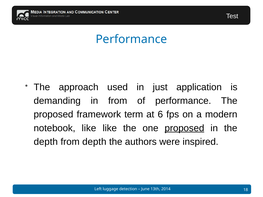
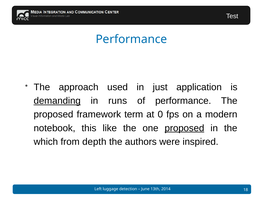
demanding underline: none -> present (57, 101)
in from: from -> runs (118, 101)
6: 6 -> 0 (160, 115)
notebook like: like -> this (89, 128)
depth: depth -> which (46, 142)
